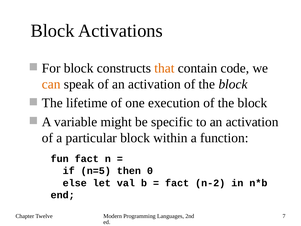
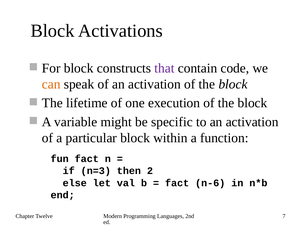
that colour: orange -> purple (164, 68)
n=5: n=5 -> n=3 (96, 171)
0: 0 -> 2 (150, 171)
n-2: n-2 -> n-6 (210, 183)
